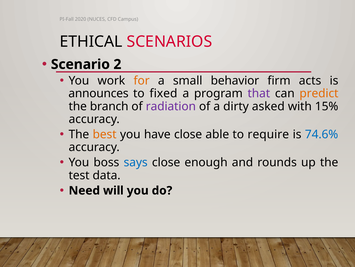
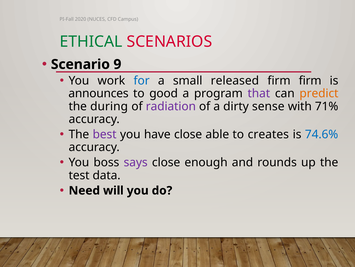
ETHICAL colour: black -> green (91, 41)
2: 2 -> 9 (117, 64)
for colour: orange -> blue (142, 81)
behavior: behavior -> released (235, 81)
firm acts: acts -> firm (310, 81)
fixed: fixed -> good (164, 93)
branch: branch -> during (109, 106)
asked: asked -> sense (268, 106)
15%: 15% -> 71% (327, 106)
best colour: orange -> purple (105, 134)
require: require -> creates (268, 134)
says colour: blue -> purple (136, 162)
